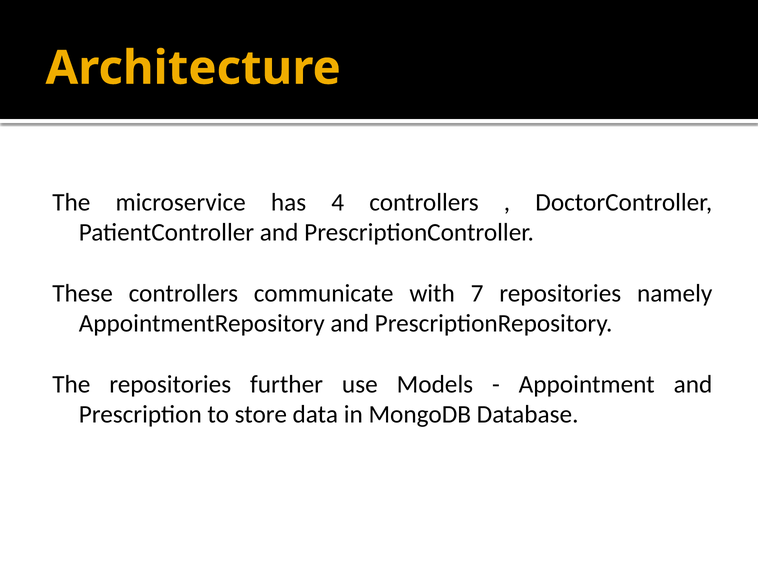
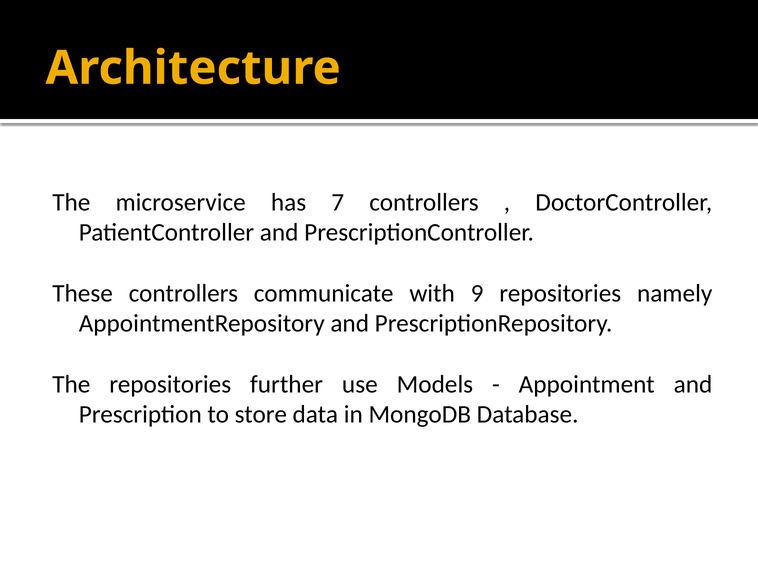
4: 4 -> 7 (338, 202)
7: 7 -> 9 (477, 293)
